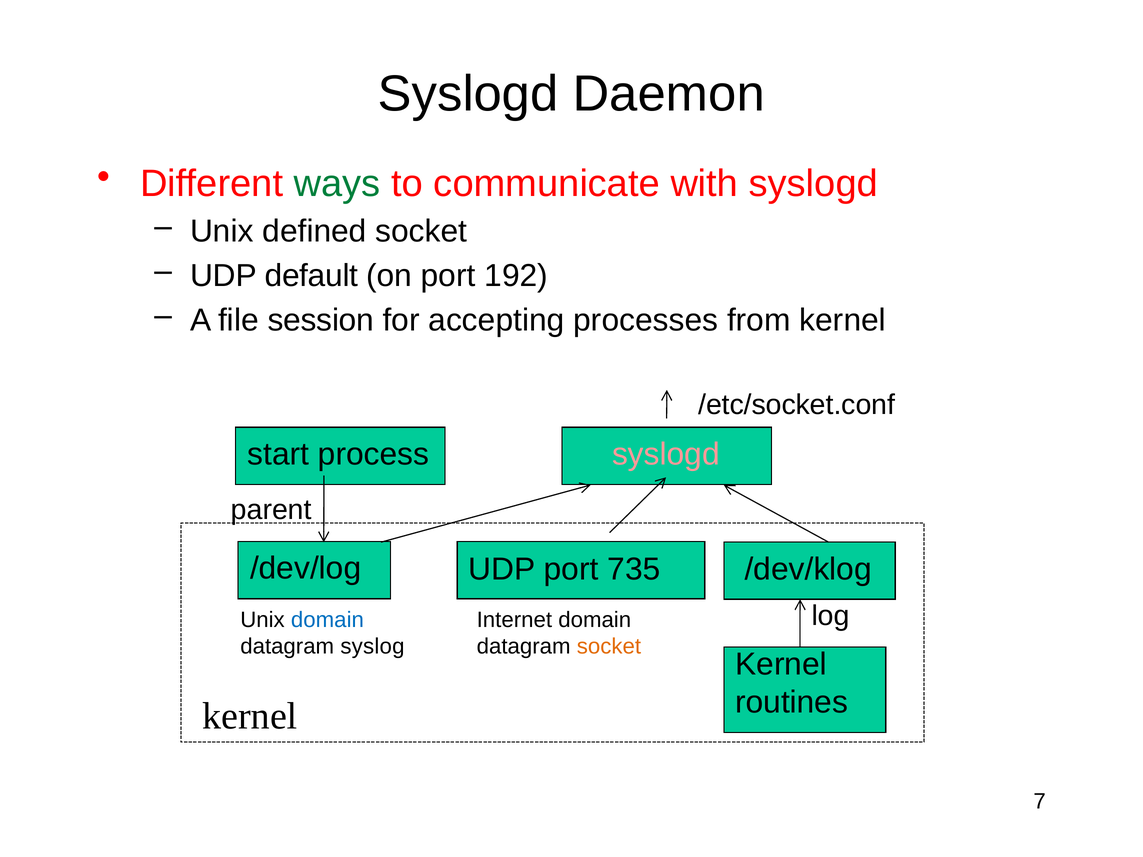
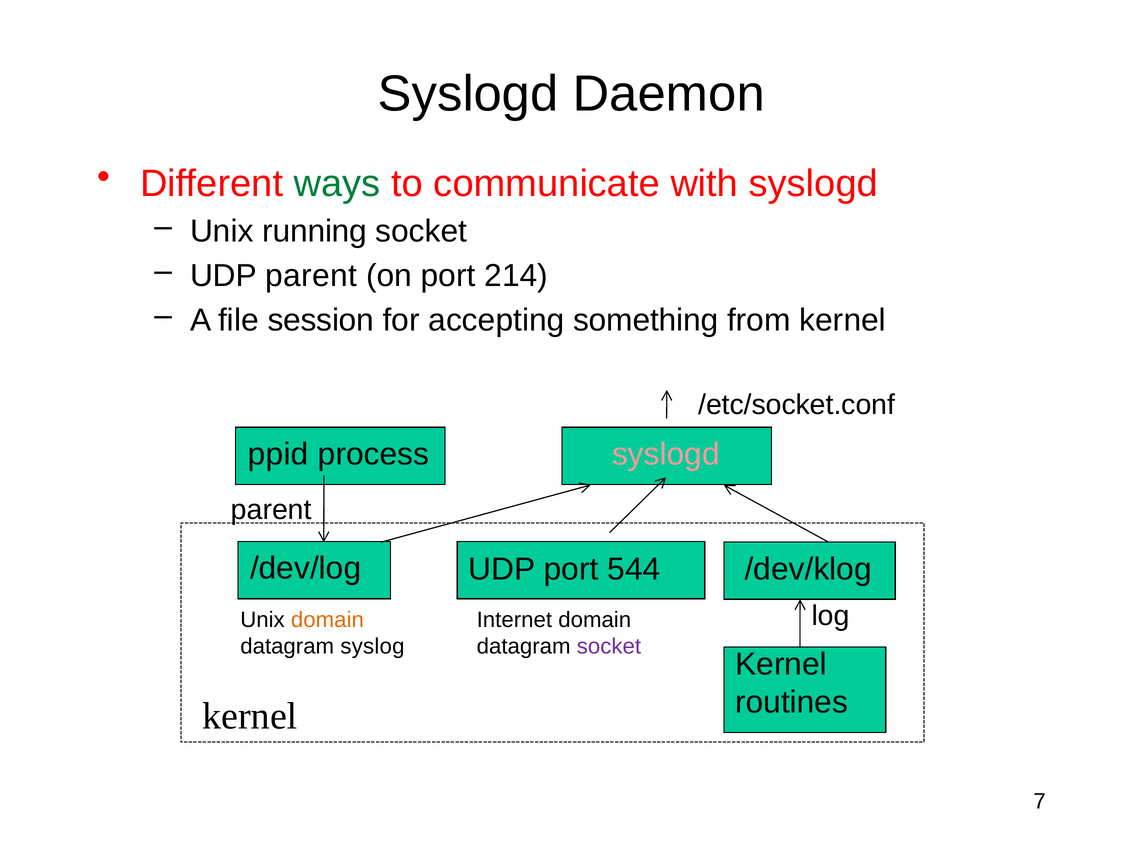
defined: defined -> running (315, 231)
UDP default: default -> parent (311, 276)
192: 192 -> 214 (516, 276)
processes: processes -> something (646, 320)
start: start -> ppid (278, 454)
735: 735 -> 544 (634, 569)
domain colour: blue -> orange (327, 620)
socket colour: orange -> purple (609, 647)
